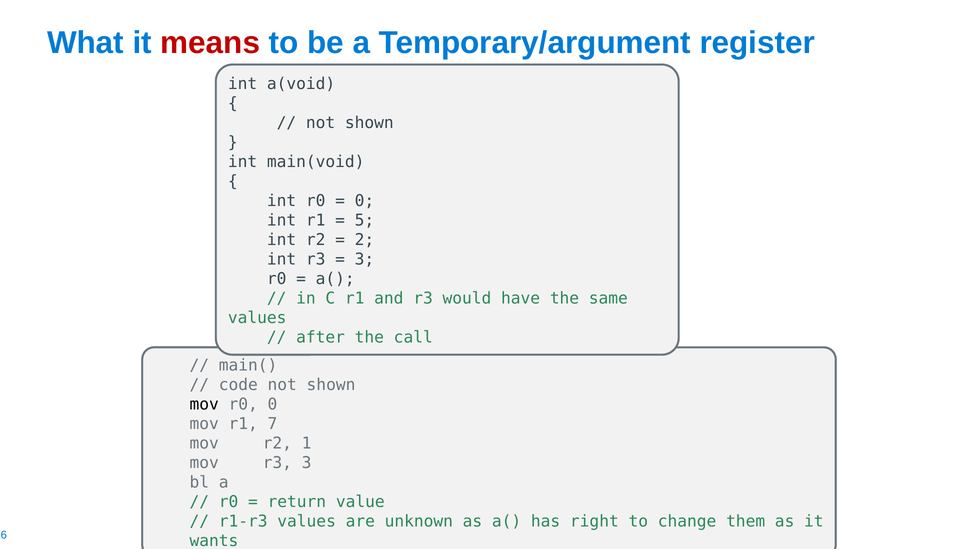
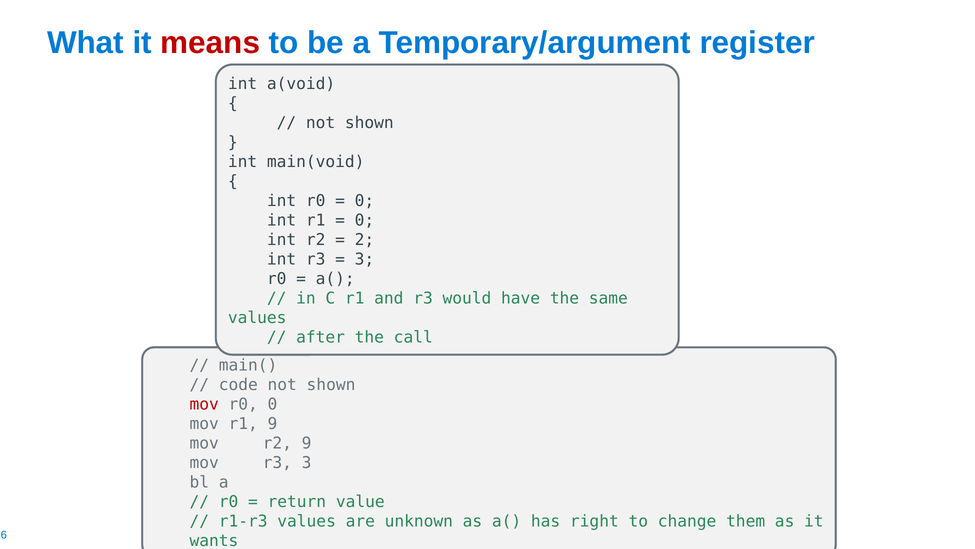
5: 5 -> 0 (364, 220)
mov colour: black -> red (204, 404)
r1 7: 7 -> 9 (272, 423)
r2 1: 1 -> 9 (307, 443)
